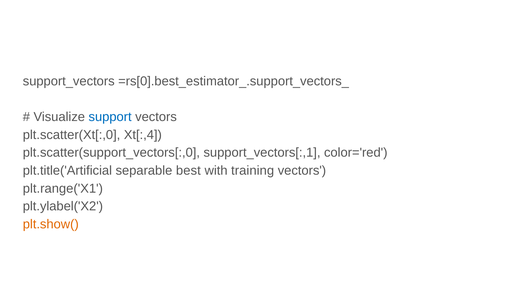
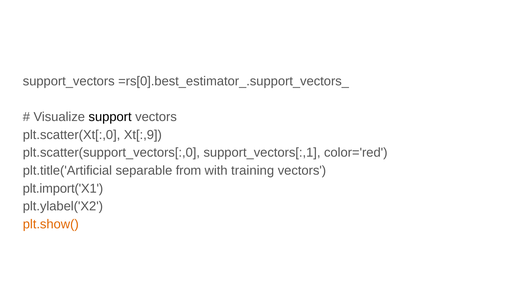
support colour: blue -> black (110, 117)
Xt[:,4: Xt[:,4 -> Xt[:,9 (143, 135)
best: best -> from (189, 170)
plt.range('X1: plt.range('X1 -> plt.import('X1 (63, 188)
